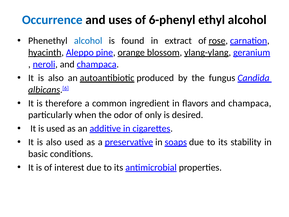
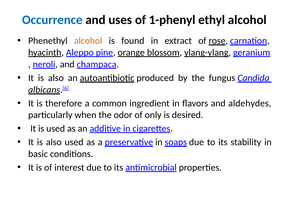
6-phenyl: 6-phenyl -> 1-phenyl (172, 20)
alcohol colour: blue -> orange (88, 41)
flavors and champaca: champaca -> aldehydes (250, 103)
